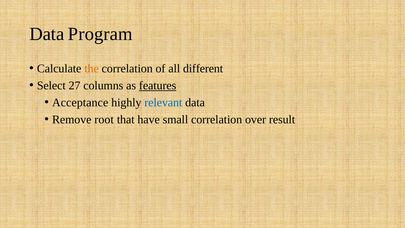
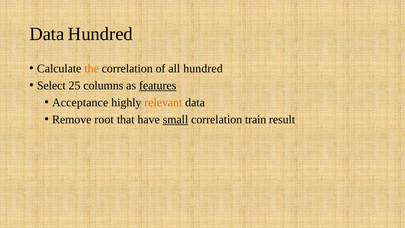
Data Program: Program -> Hundred (100, 34)
all different: different -> hundred (203, 68)
27: 27 -> 25 (75, 85)
relevant colour: blue -> orange (163, 102)
small underline: none -> present (175, 119)
over: over -> train (256, 119)
